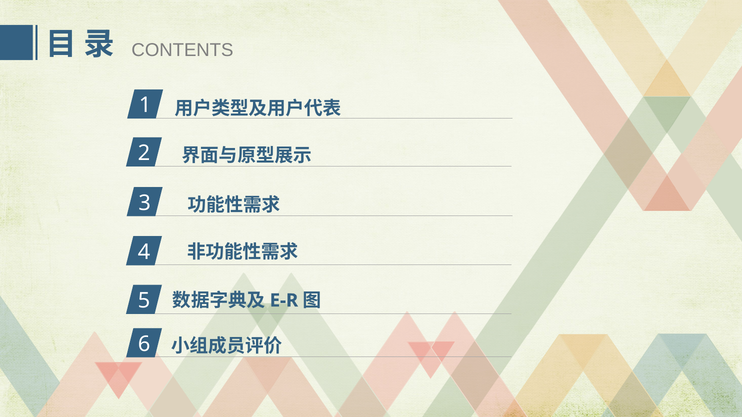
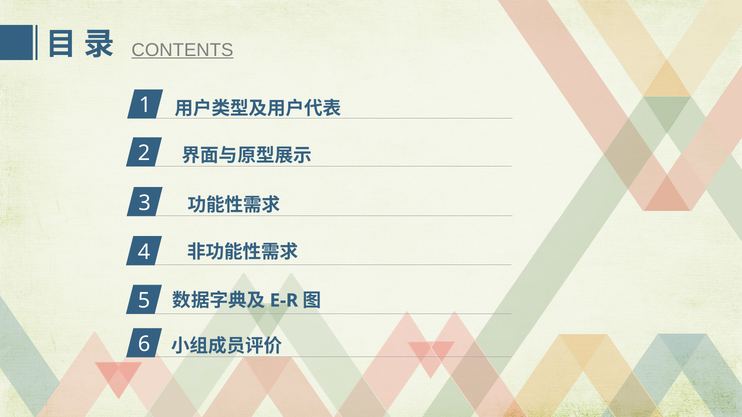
CONTENTS underline: none -> present (182, 50)
